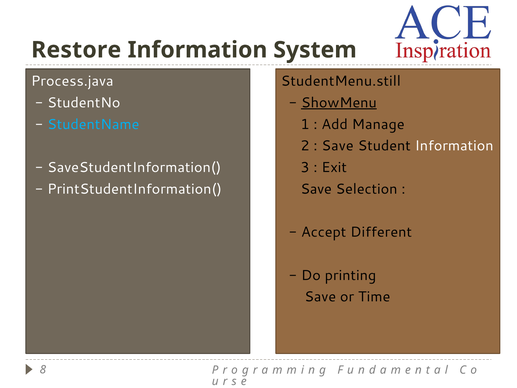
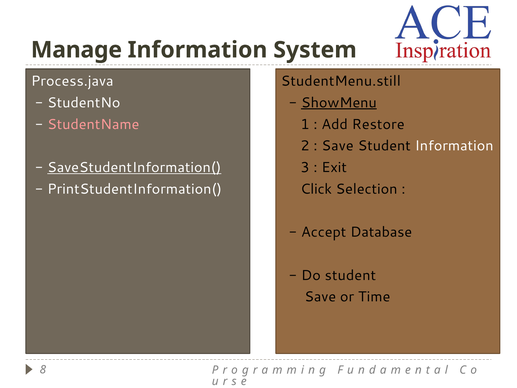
Restore: Restore -> Manage (76, 50)
StudentName colour: light blue -> pink (93, 124)
Manage: Manage -> Restore (378, 124)
SaveStudentInformation( underline: none -> present (134, 167)
Save: Save -> Click (316, 189)
Different: Different -> Database (381, 232)
Do printing: printing -> student (350, 275)
